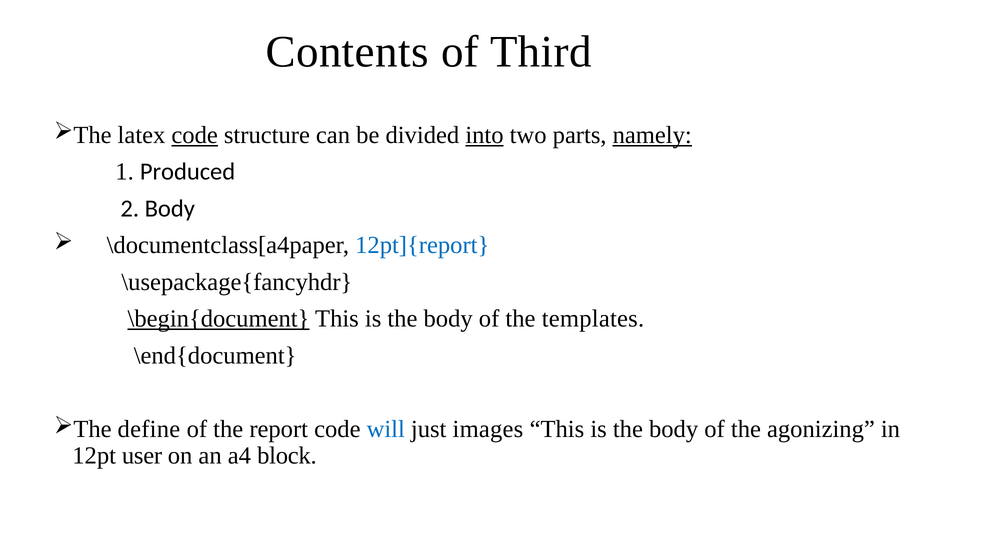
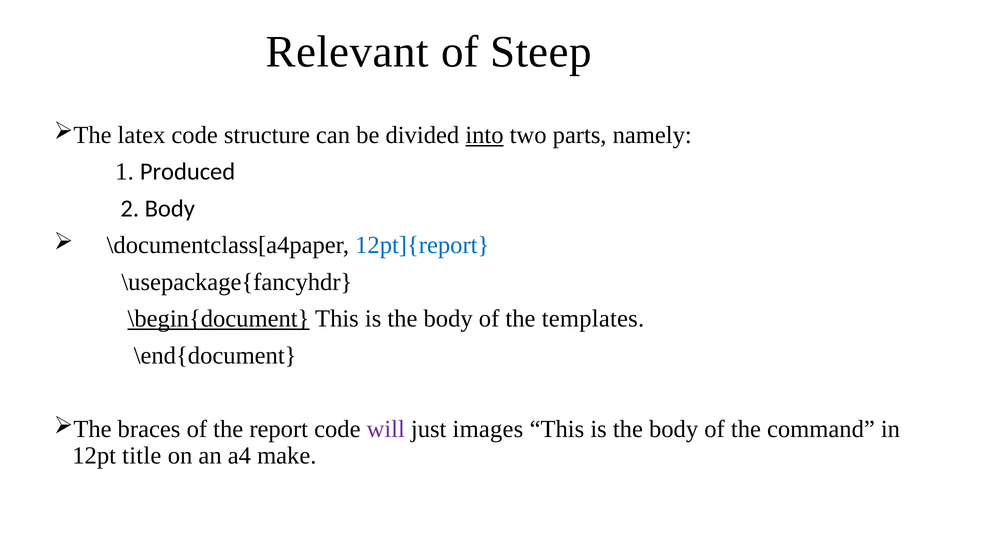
Contents: Contents -> Relevant (347, 52)
Third: Third -> Steep (541, 52)
code underline: present -> none (195, 135)
namely underline: present -> none (652, 135)
define: define -> braces (149, 429)
will colour: blue -> purple (386, 429)
agonizing: agonizing -> command (821, 429)
user: user -> title (142, 456)
block: block -> make (287, 456)
